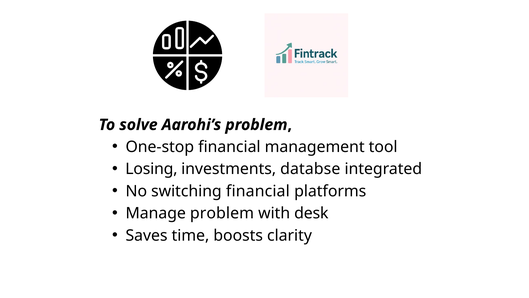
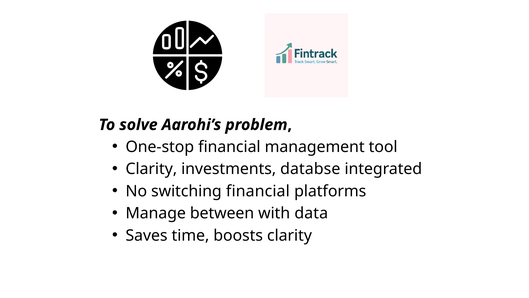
Losing: Losing -> Clarity (151, 169)
Manage problem: problem -> between (222, 213)
desk: desk -> data (311, 213)
